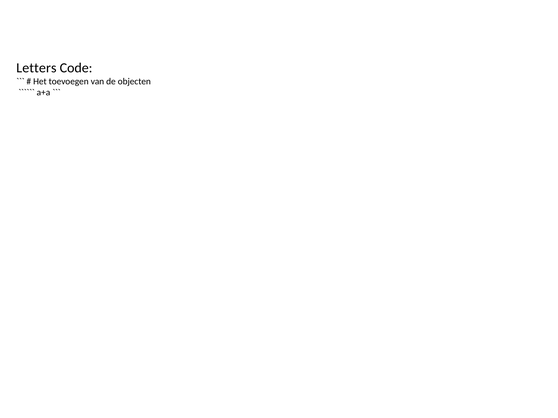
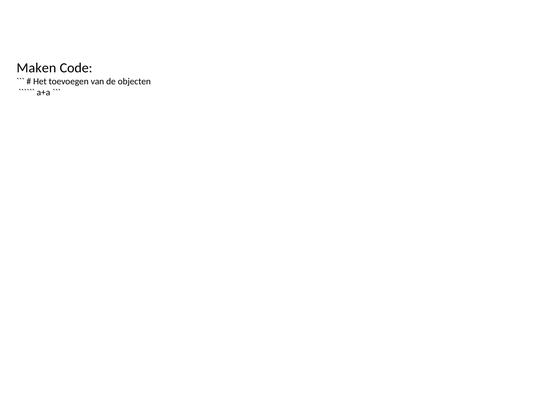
Letters: Letters -> Maken (36, 68)
